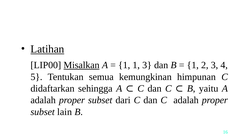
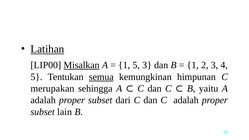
1 1: 1 -> 5 (136, 65)
semua underline: none -> present (101, 77)
didaftarkan: didaftarkan -> merupakan (52, 89)
